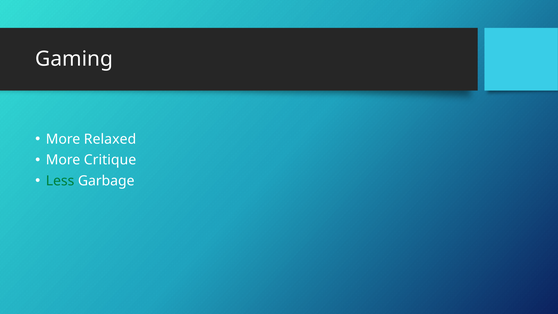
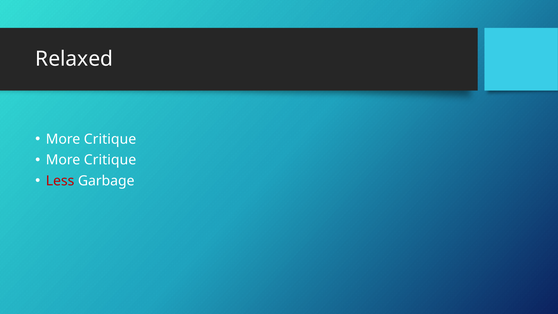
Gaming: Gaming -> Relaxed (74, 59)
Relaxed: Relaxed -> Critique (110, 139)
Less colour: green -> red (60, 181)
